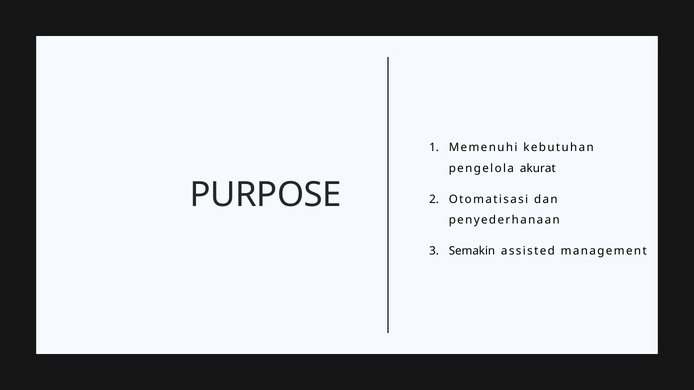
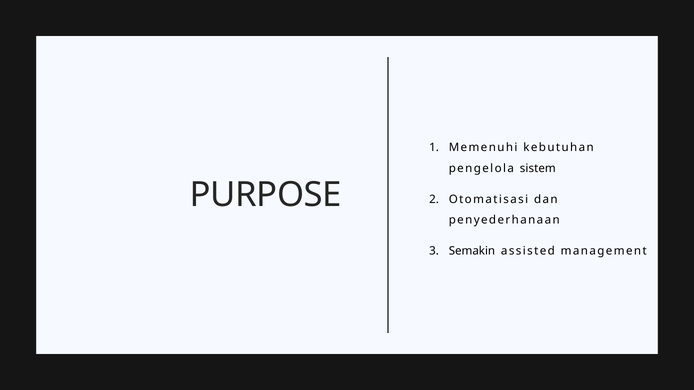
akurat: akurat -> sistem (538, 169)
